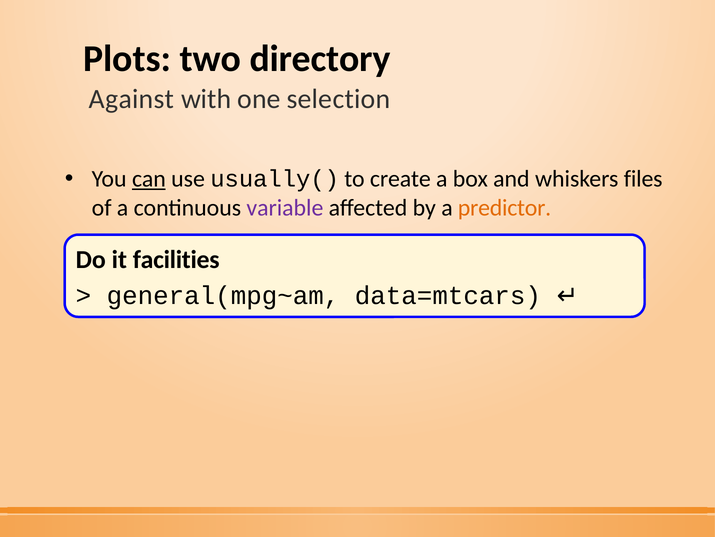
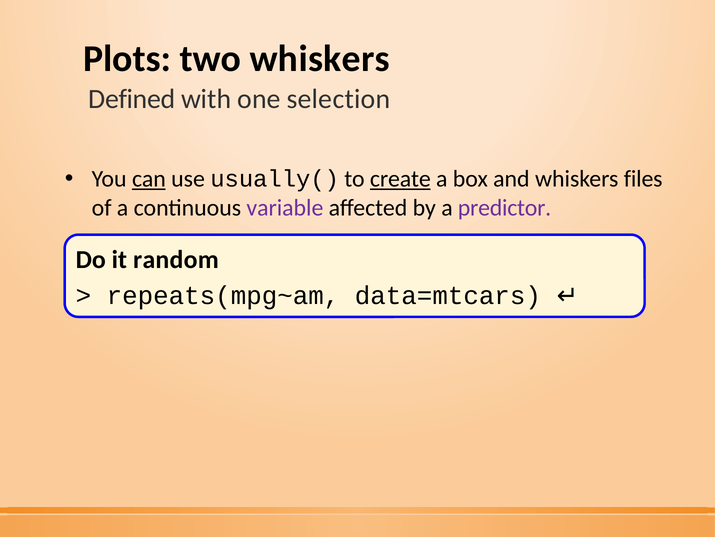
two directory: directory -> whiskers (320, 58)
Against: Against -> Defined (132, 99)
create underline: none -> present (400, 179)
predictor colour: orange -> purple (505, 207)
facilities: facilities -> random (176, 259)
general(mpg~am: general(mpg~am -> repeats(mpg~am (223, 295)
